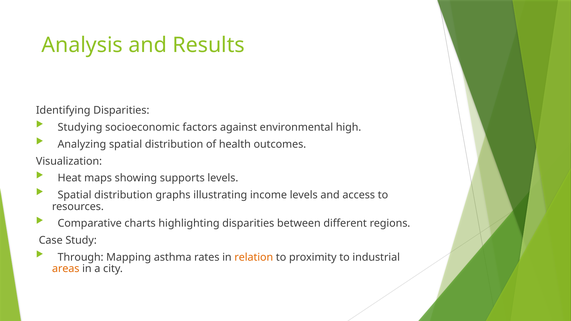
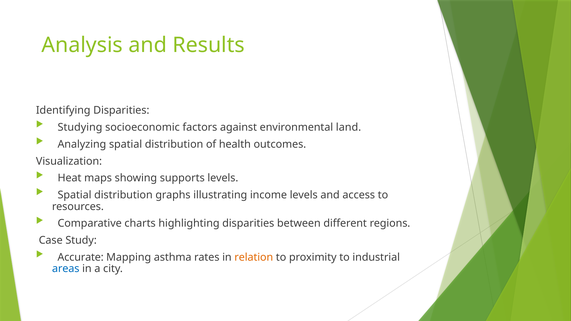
high: high -> land (349, 127)
Through: Through -> Accurate (81, 257)
areas colour: orange -> blue (66, 269)
